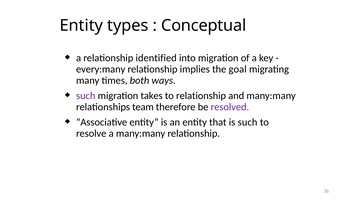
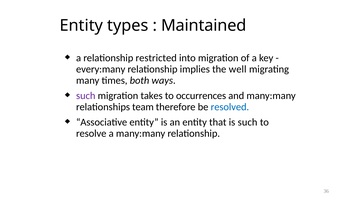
Conceptual: Conceptual -> Maintained (204, 25)
identified: identified -> restricted (156, 58)
goal: goal -> well (238, 69)
to relationship: relationship -> occurrences (201, 96)
resolved colour: purple -> blue (230, 107)
